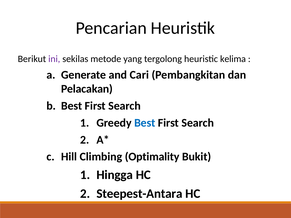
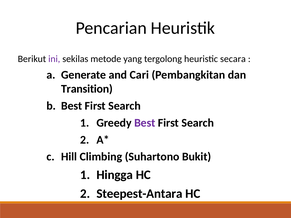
kelima: kelima -> secara (233, 59)
Pelacakan: Pelacakan -> Transition (87, 89)
Best colour: blue -> purple (145, 123)
Optimality: Optimality -> Suhartono (152, 157)
